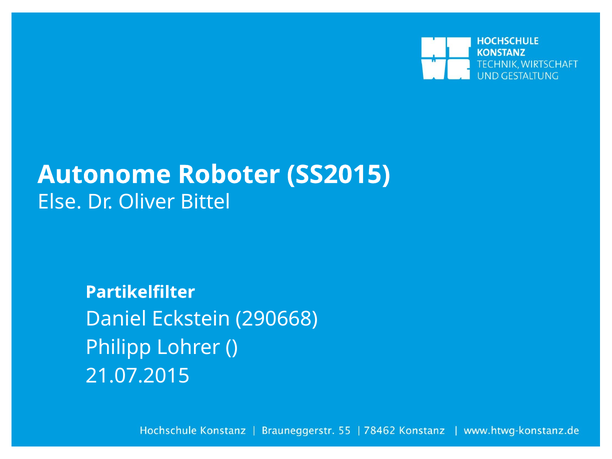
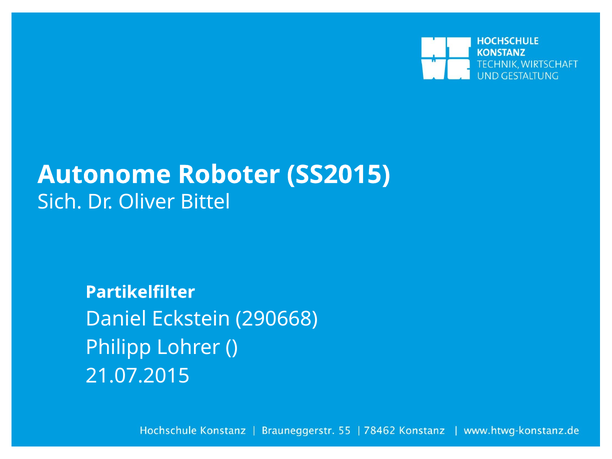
Else: Else -> Sich (60, 202)
